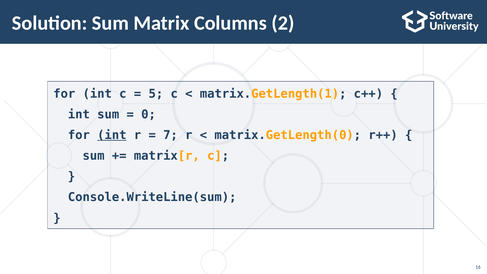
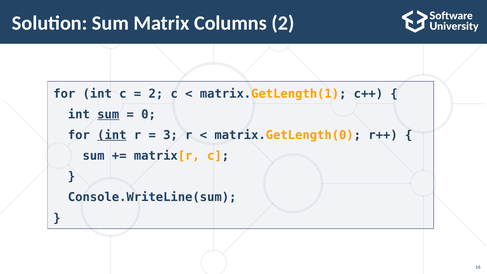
5: 5 -> 2 (156, 94)
sum underline: none -> present (108, 114)
7: 7 -> 3 (170, 135)
